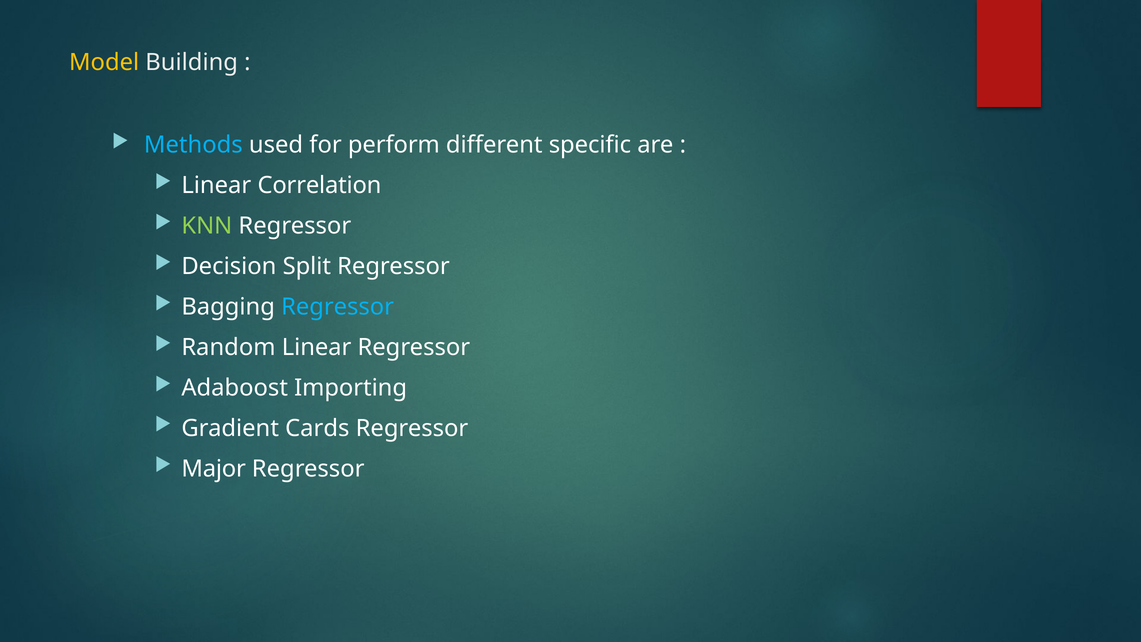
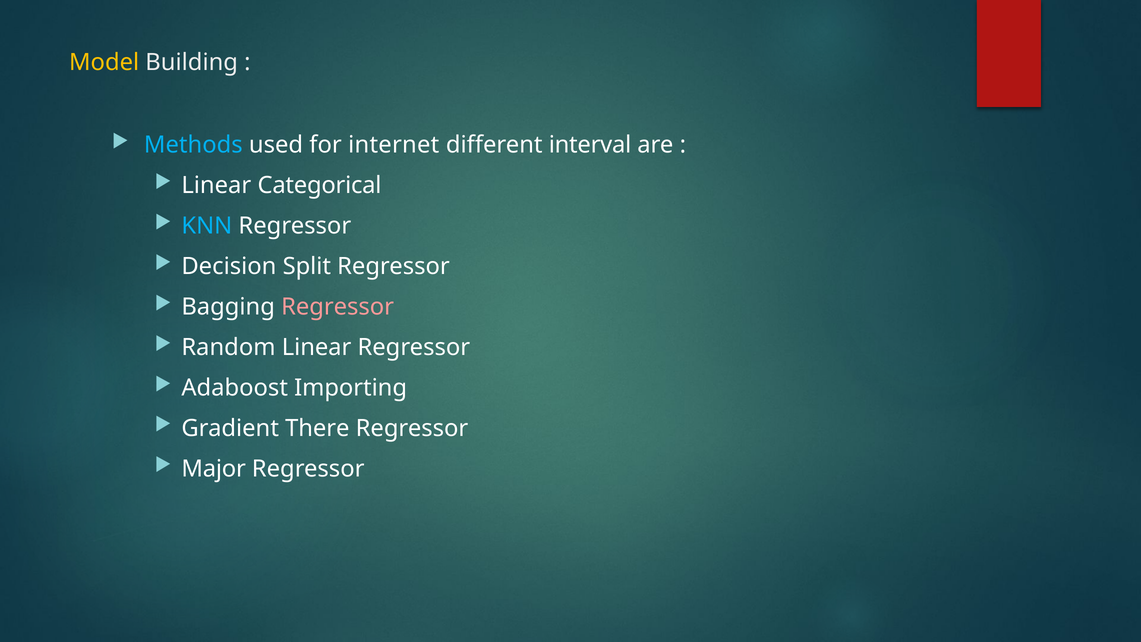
perform: perform -> internet (394, 145)
specific: specific -> interval (590, 145)
Correlation: Correlation -> Categorical (320, 185)
KNN colour: light green -> light blue (207, 226)
Regressor colour: light blue -> pink (338, 307)
Cards: Cards -> There (317, 428)
